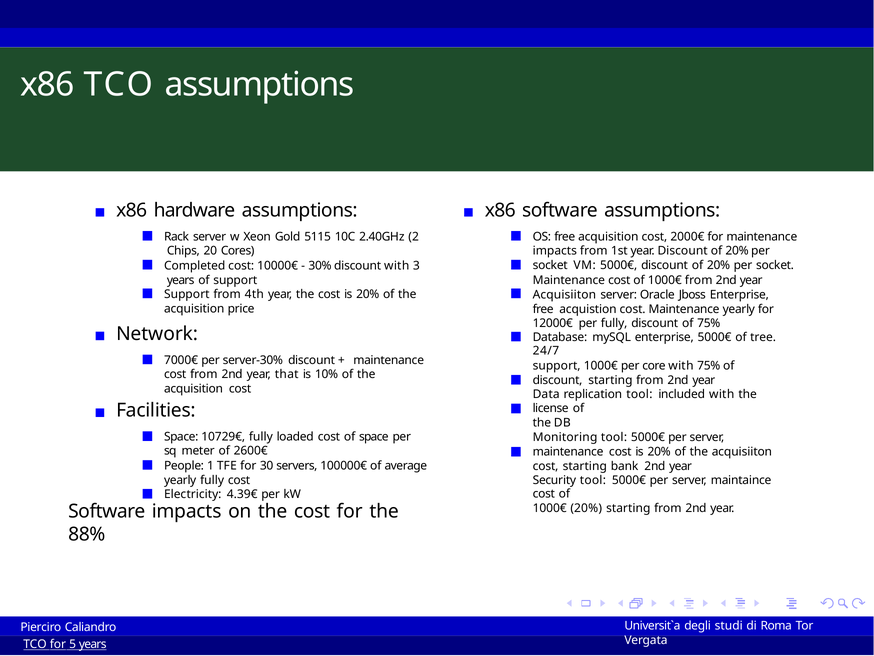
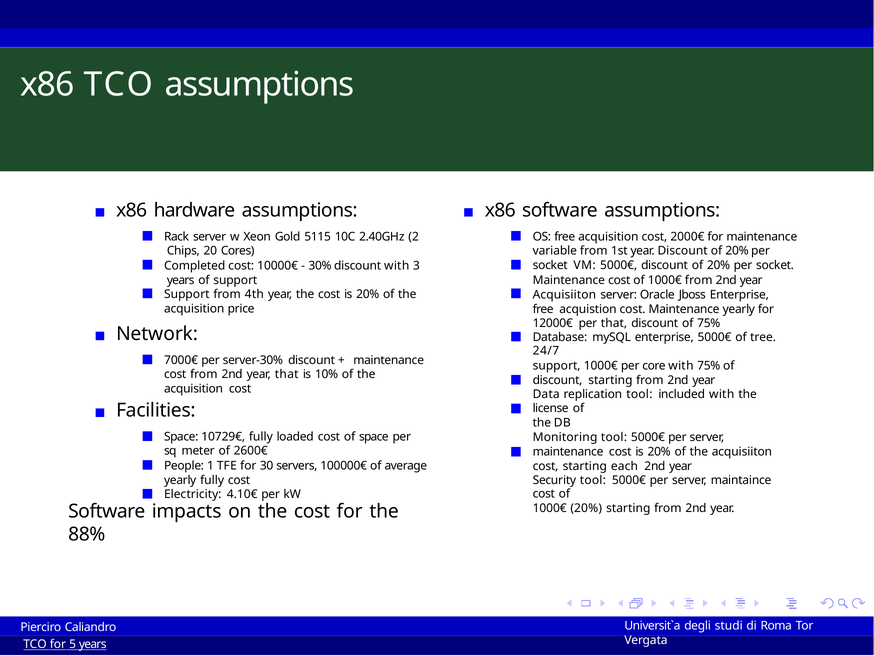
impacts: impacts -> variable (555, 251)
per fully: fully -> that (614, 324)
bank: bank -> each (624, 466)
4.39€: 4.39€ -> 4.10€ (242, 494)
